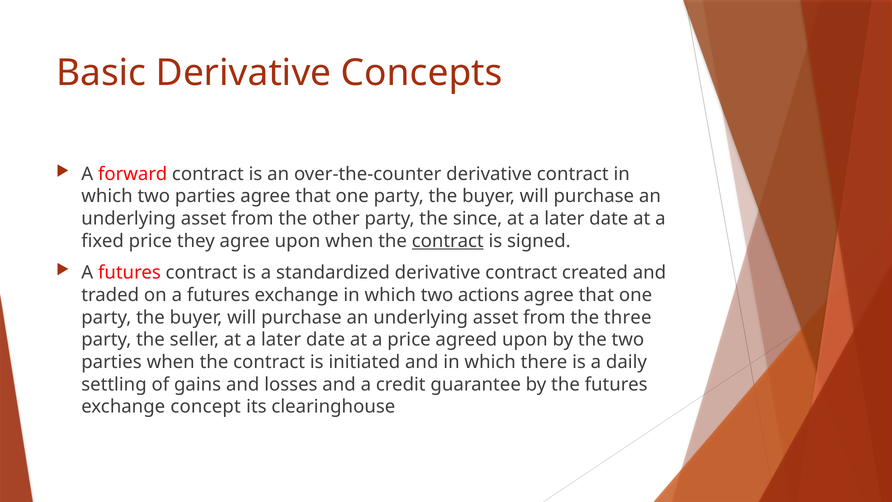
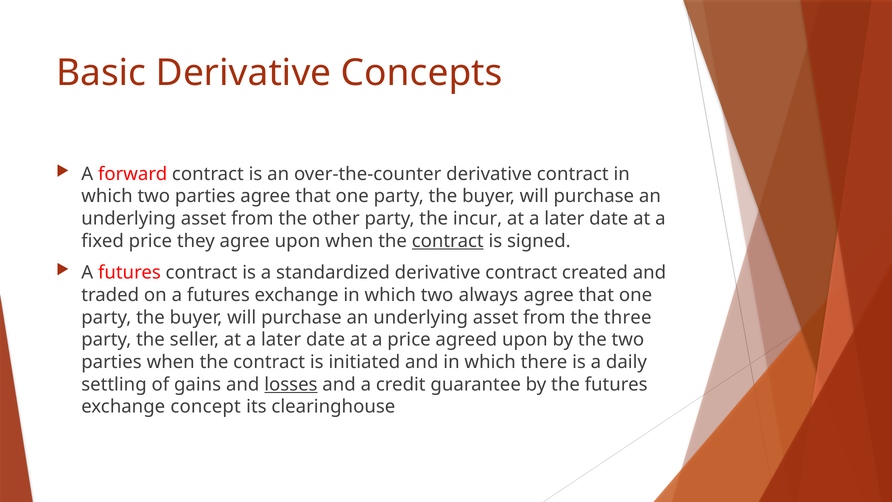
since: since -> incur (478, 219)
actions: actions -> always (488, 295)
losses underline: none -> present (291, 384)
